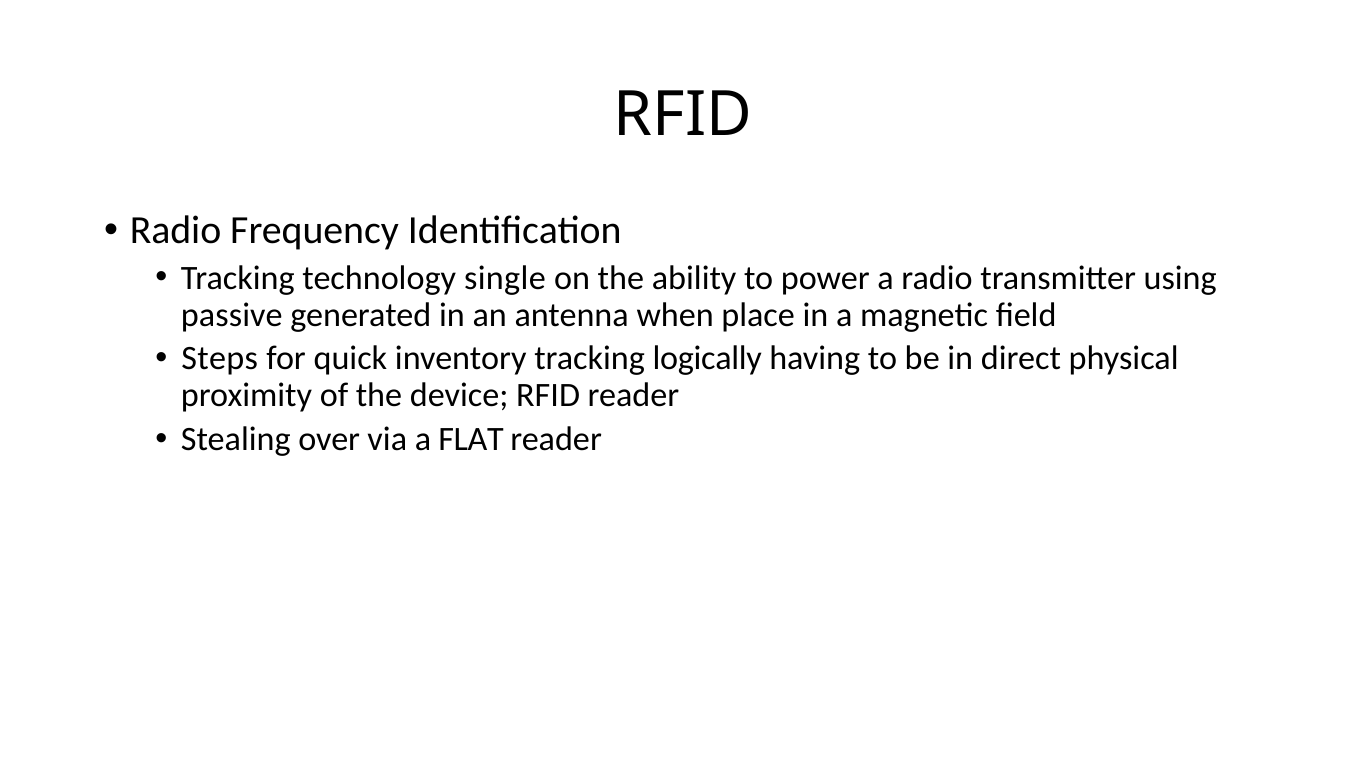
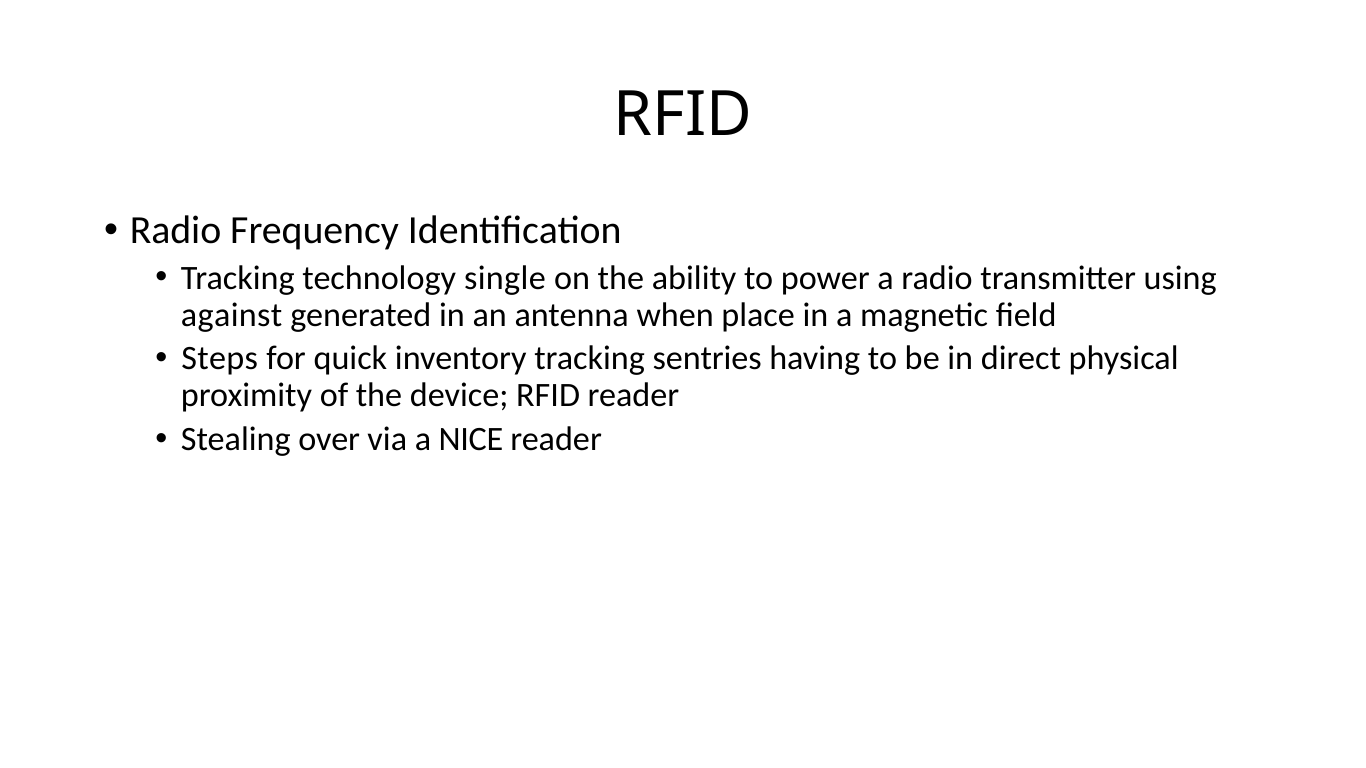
passive: passive -> against (232, 315)
logically: logically -> sentries (707, 359)
FLAT: FLAT -> NICE (471, 440)
